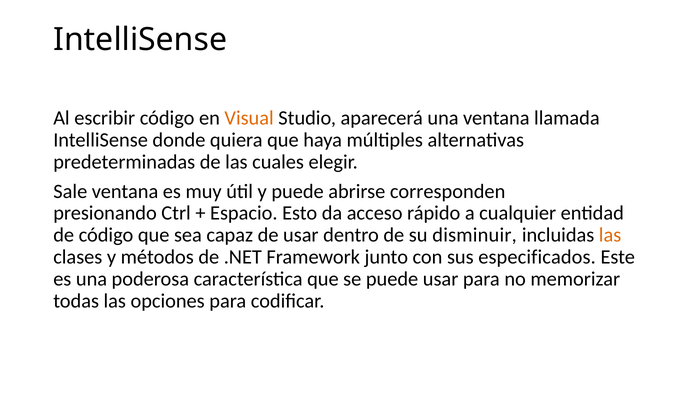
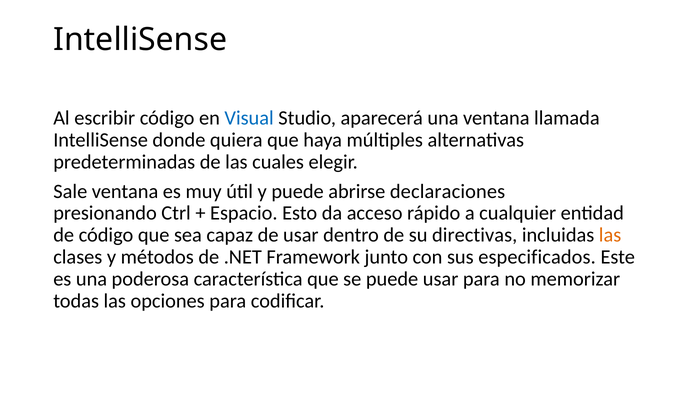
Visual colour: orange -> blue (249, 118)
corresponden: corresponden -> declaraciones (448, 191)
disminuir: disminuir -> directivas (475, 235)
